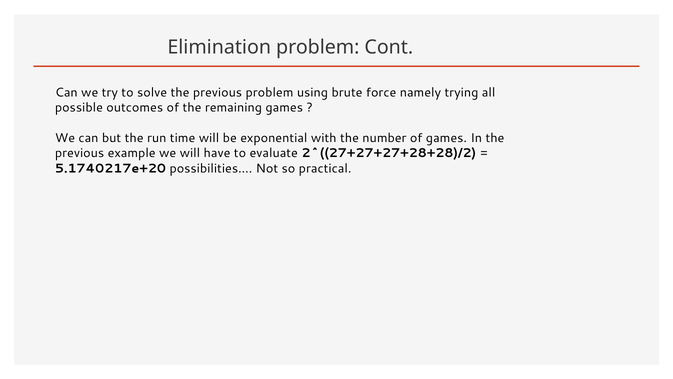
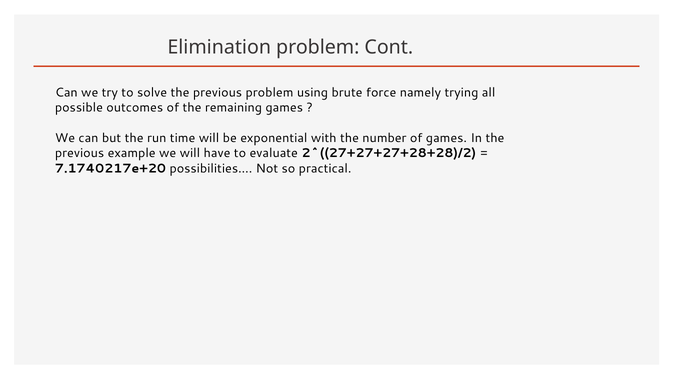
5.1740217e+20: 5.1740217e+20 -> 7.1740217e+20 (110, 168)
